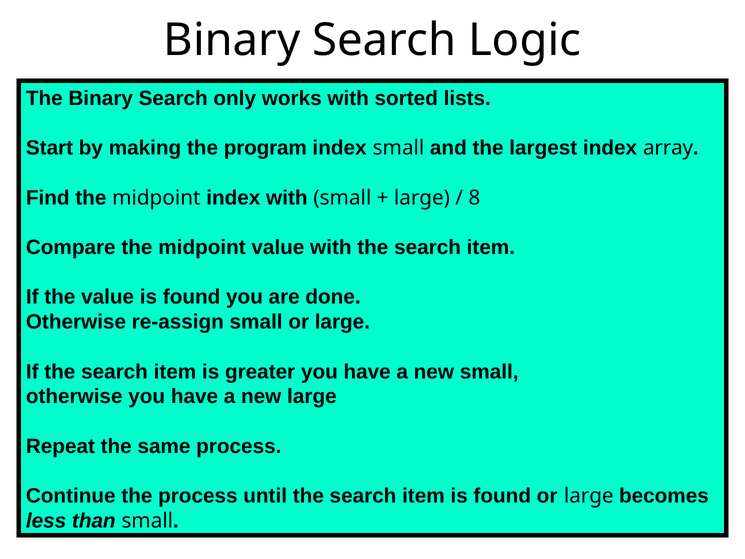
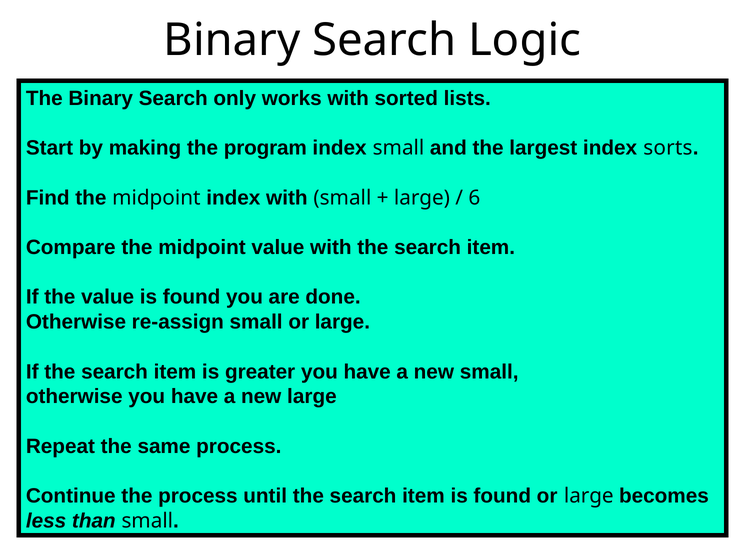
array: array -> sorts (668, 148)
8: 8 -> 6 (474, 198)
